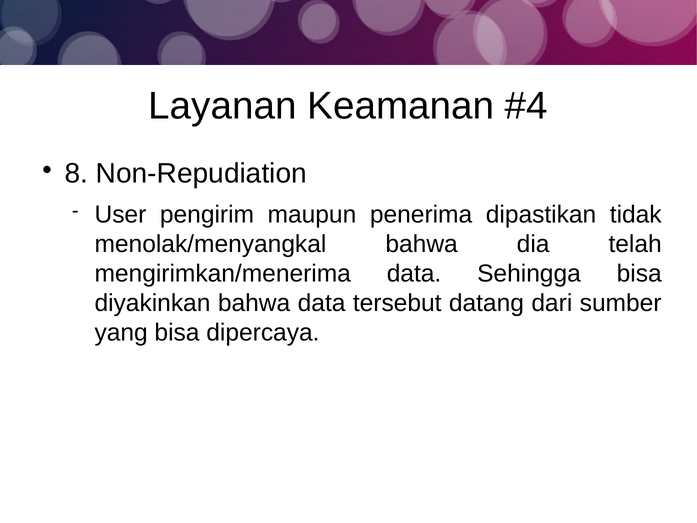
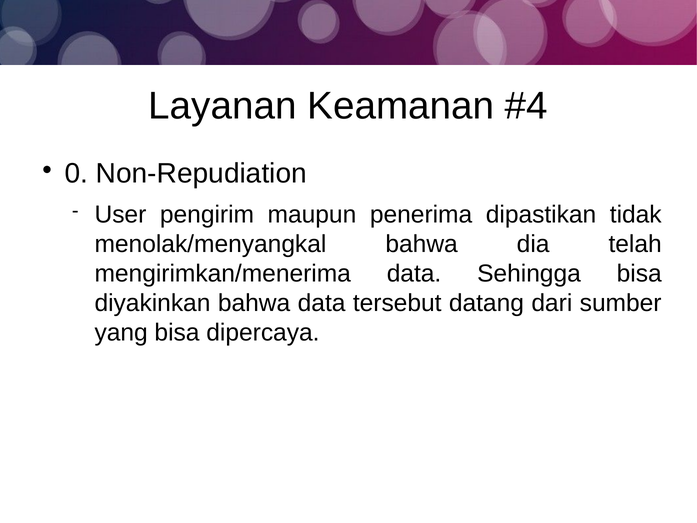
8: 8 -> 0 (76, 173)
